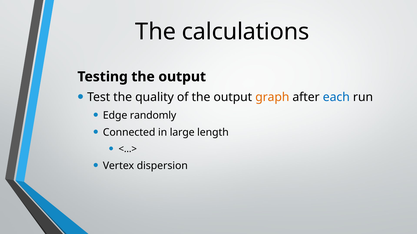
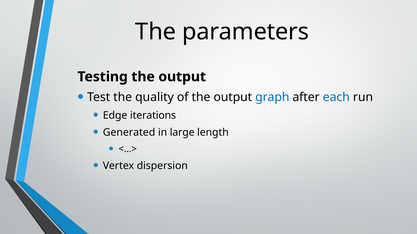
calculations: calculations -> parameters (246, 32)
graph colour: orange -> blue (272, 97)
randomly: randomly -> iterations (153, 116)
Connected: Connected -> Generated (129, 133)
